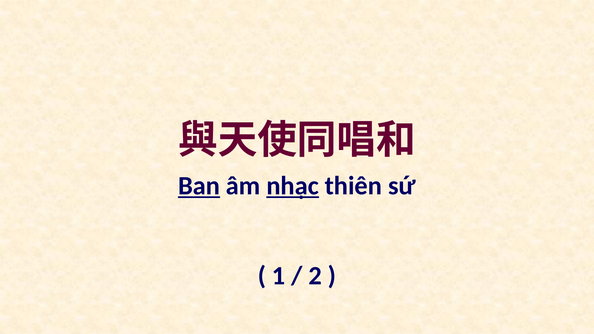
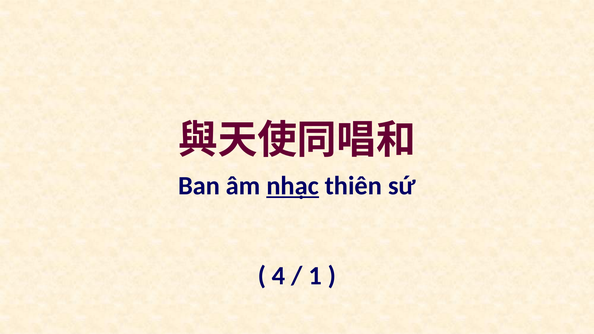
Ban underline: present -> none (199, 186)
1: 1 -> 4 (279, 276)
2: 2 -> 1 (315, 276)
